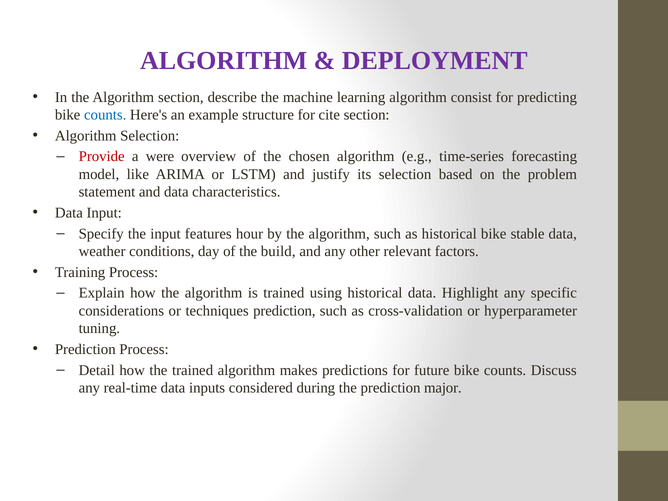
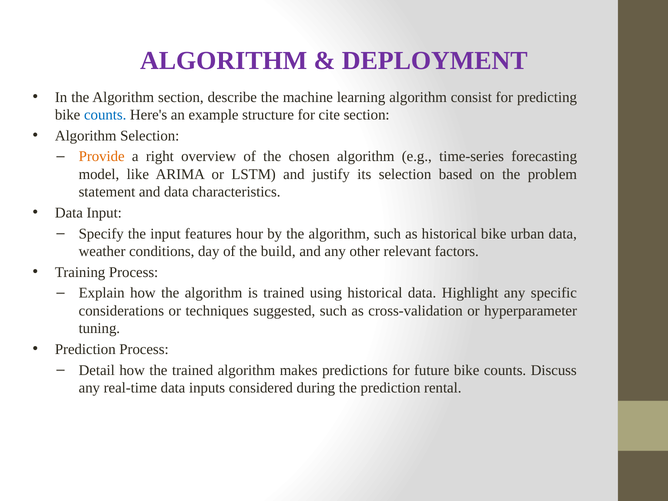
Provide colour: red -> orange (102, 156)
were: were -> right (160, 156)
stable: stable -> urban (528, 234)
techniques prediction: prediction -> suggested (284, 311)
major: major -> rental (443, 388)
